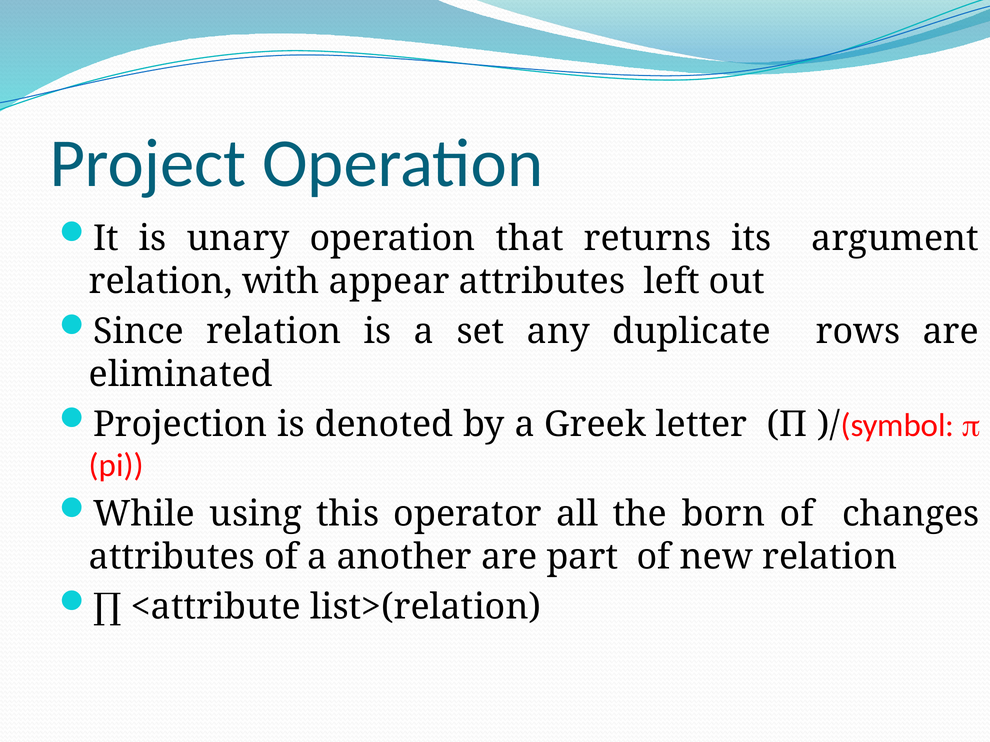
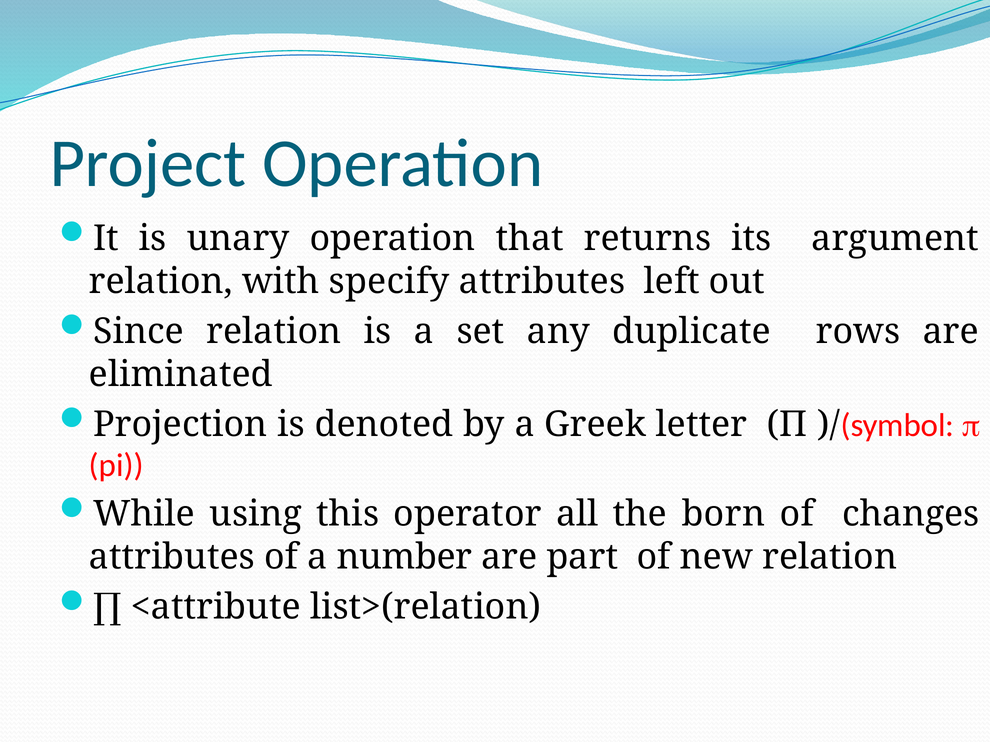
appear: appear -> specify (389, 281)
another: another -> number (404, 557)
